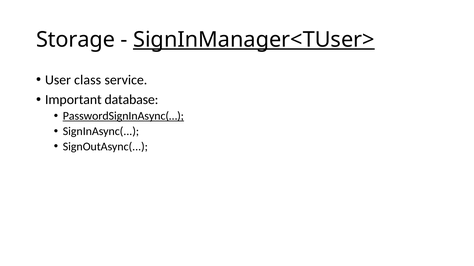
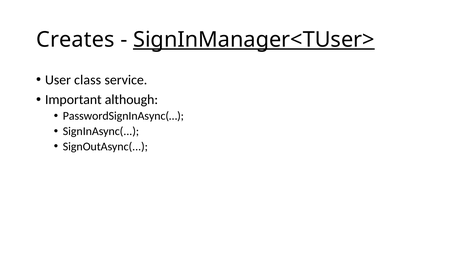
Storage: Storage -> Creates (75, 40)
database: database -> although (131, 100)
PasswordSignInAsync(… underline: present -> none (123, 116)
